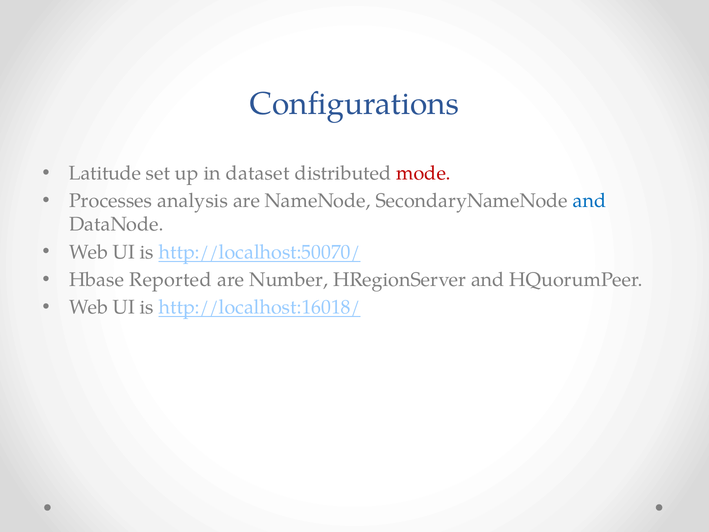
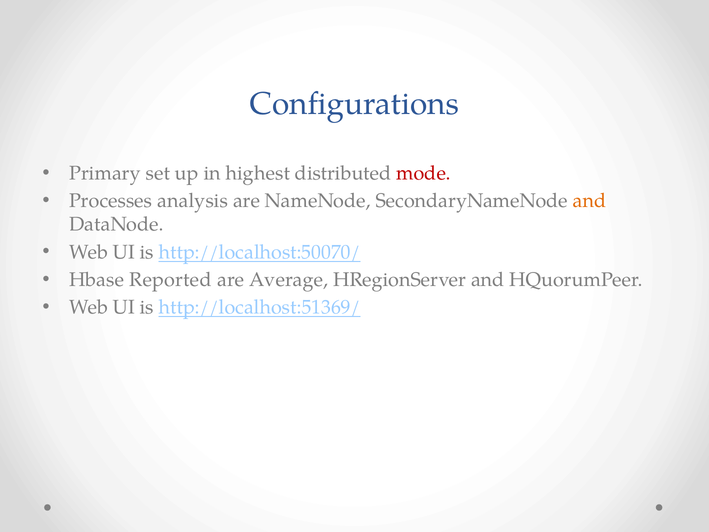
Latitude: Latitude -> Primary (105, 173)
dataset: dataset -> highest (258, 173)
and colour: blue -> orange (590, 201)
Number: Number -> Average (289, 279)
http://localhost:16018/: http://localhost:16018/ -> http://localhost:51369/ (260, 307)
